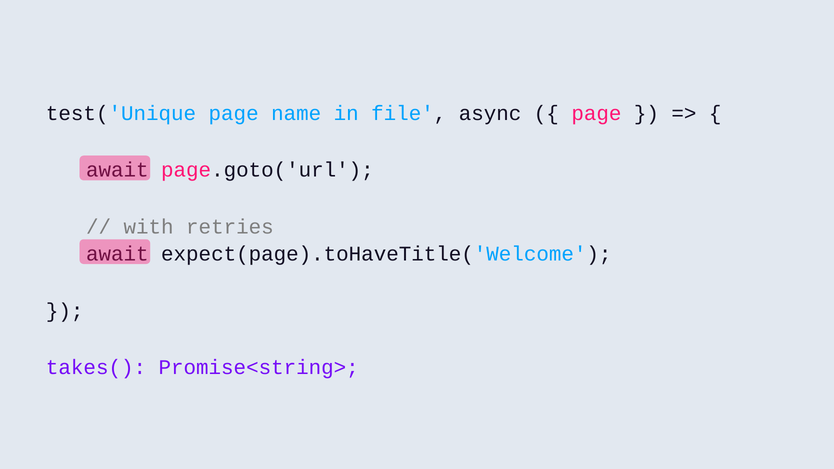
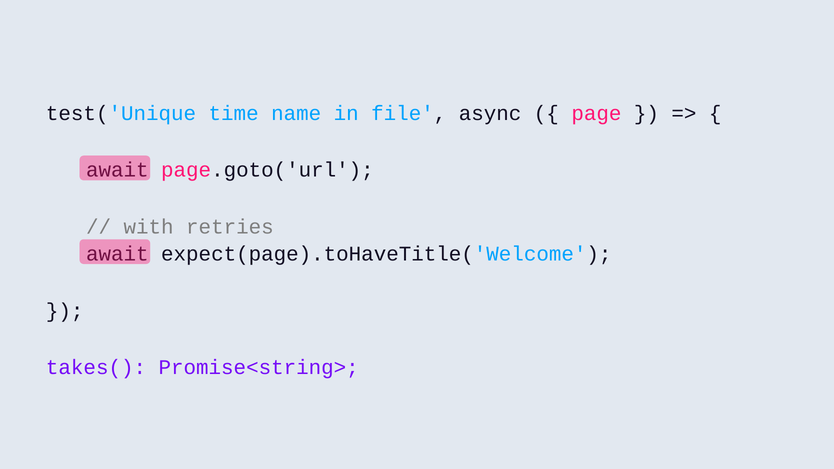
test('Unique page: page -> time (234, 113)
